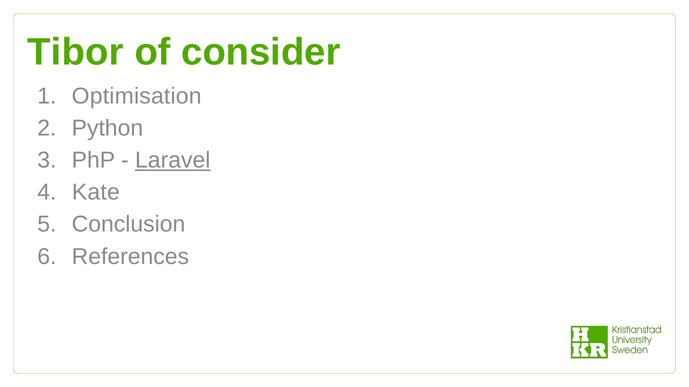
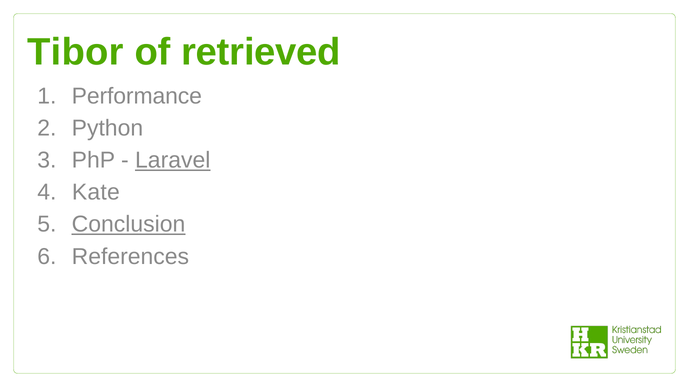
consider: consider -> retrieved (261, 52)
Optimisation: Optimisation -> Performance (137, 96)
Conclusion underline: none -> present (129, 225)
